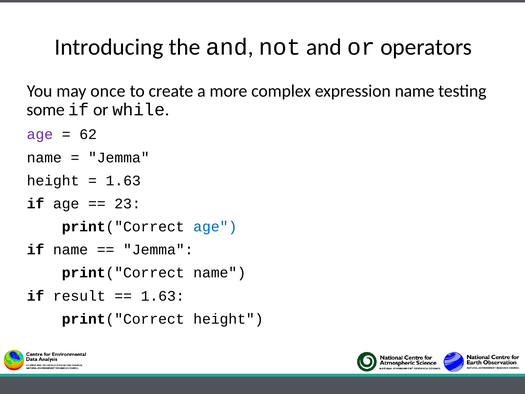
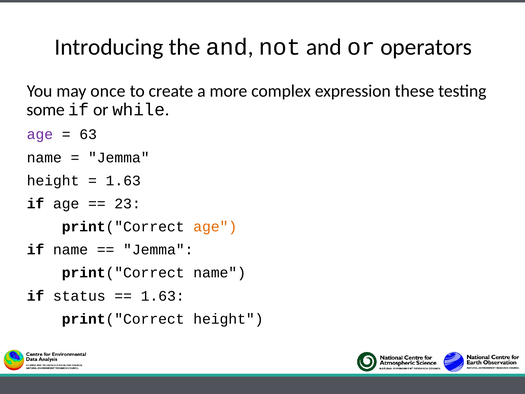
expression name: name -> these (414, 91)
62: 62 -> 63 (88, 134)
age colour: blue -> orange (215, 227)
result: result -> status (79, 296)
